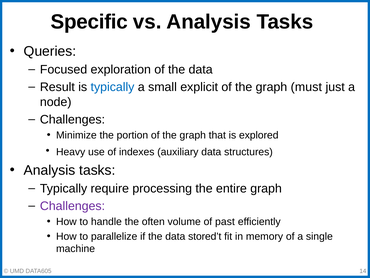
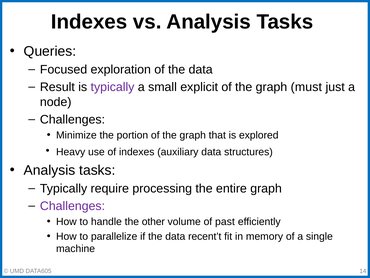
Specific: Specific -> Indexes (89, 22)
typically colour: blue -> purple (113, 87)
often: often -> other (153, 221)
stored’t: stored’t -> recent’t (205, 236)
